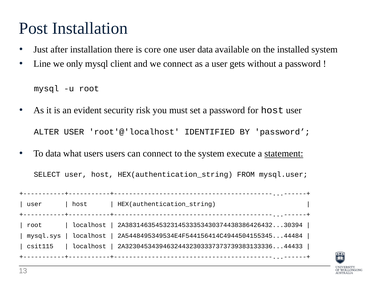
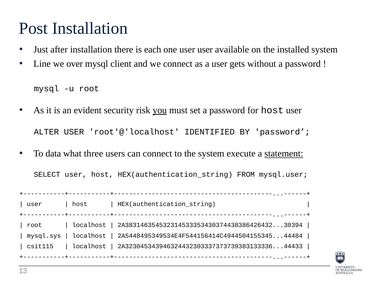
core: core -> each (153, 49)
user data: data -> user (205, 49)
only: only -> over (75, 64)
you underline: none -> present (160, 110)
what users: users -> three (94, 153)
